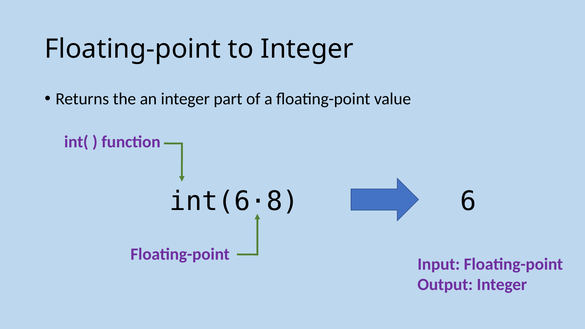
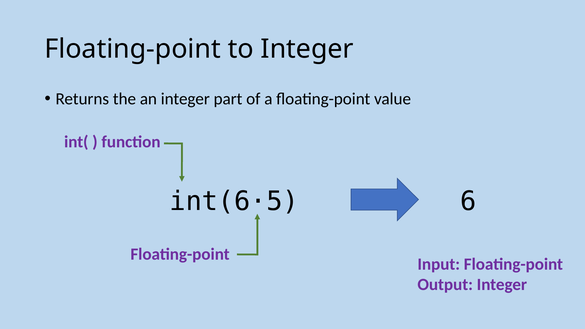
int(6·8: int(6·8 -> int(6·5 (234, 201)
